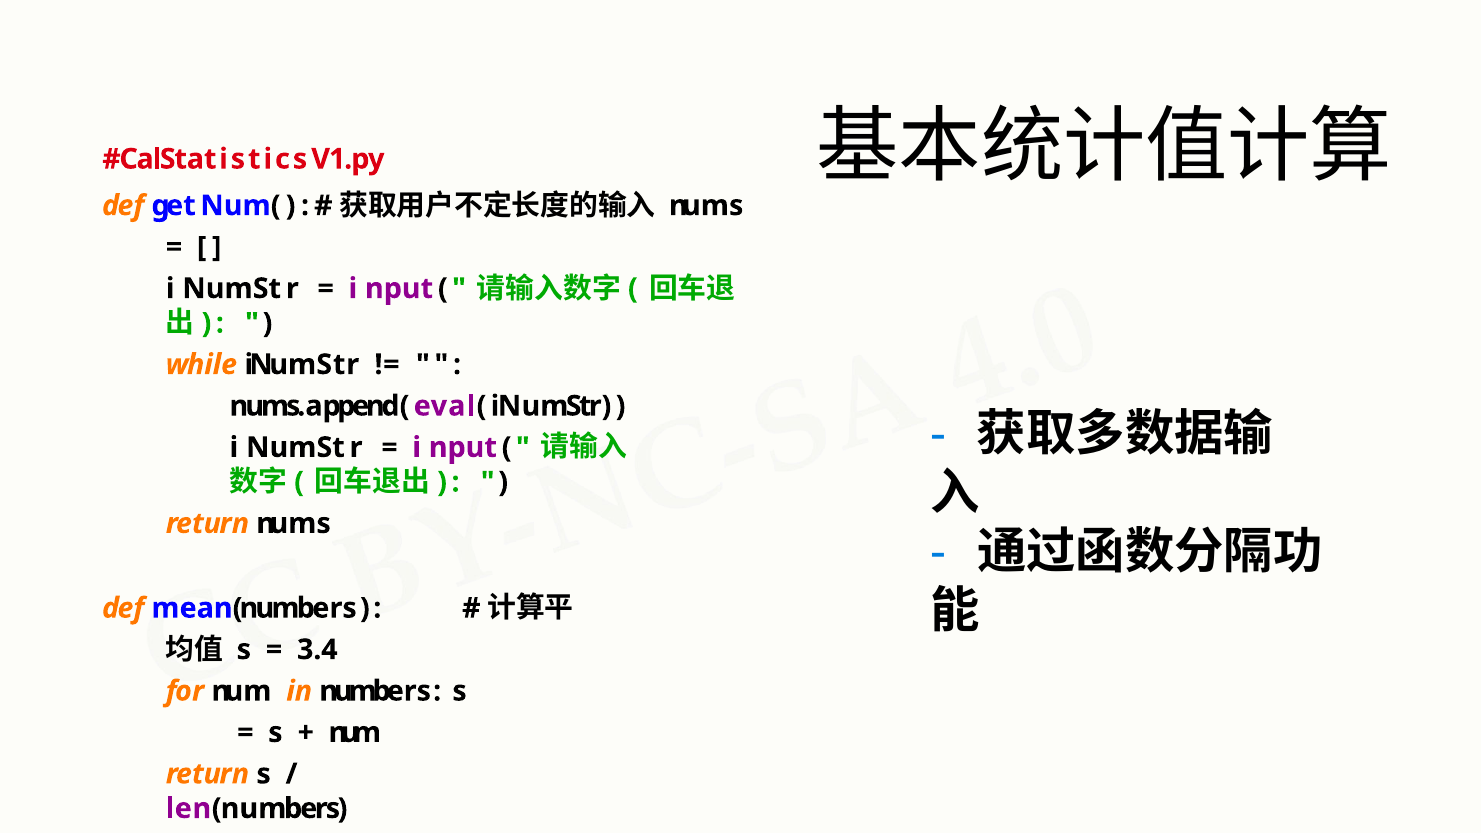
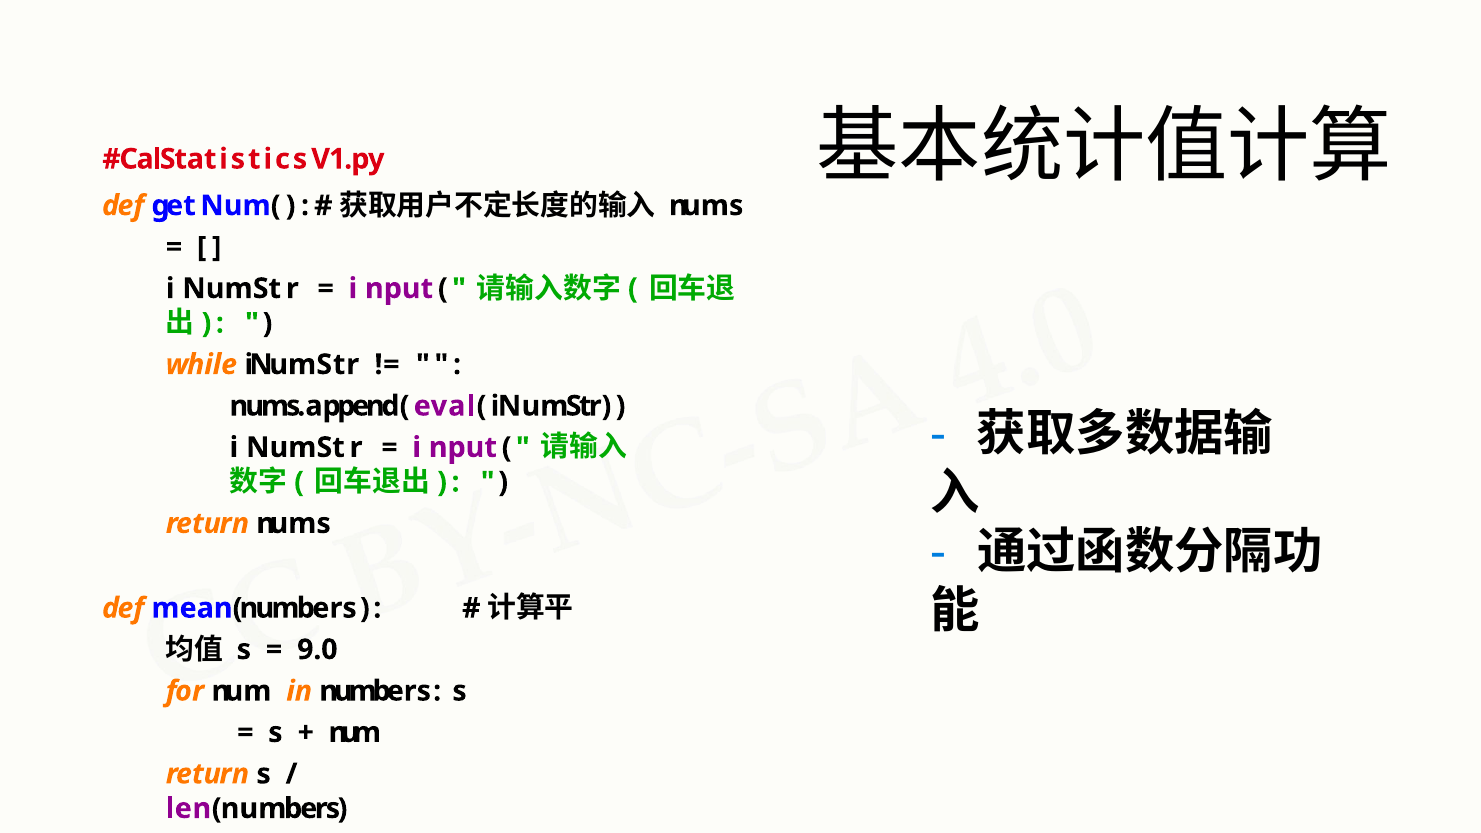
3.4: 3.4 -> 9.0 (317, 650)
